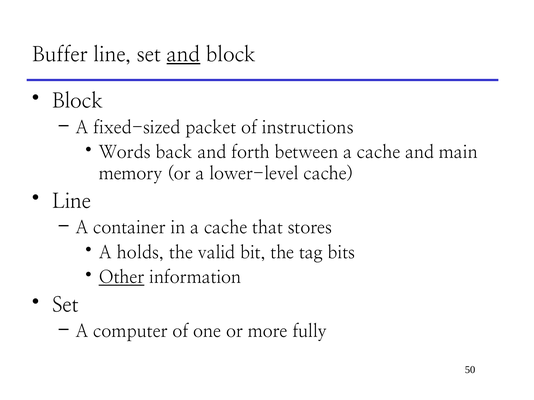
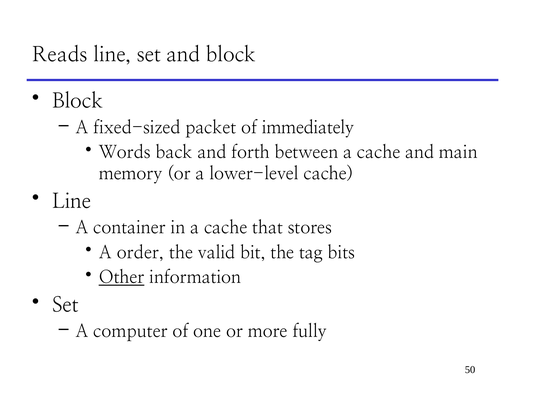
Buffer: Buffer -> Reads (60, 55)
and underline: present -> none (183, 55)
instructions: instructions -> immediately (308, 128)
holds: holds -> order (140, 253)
